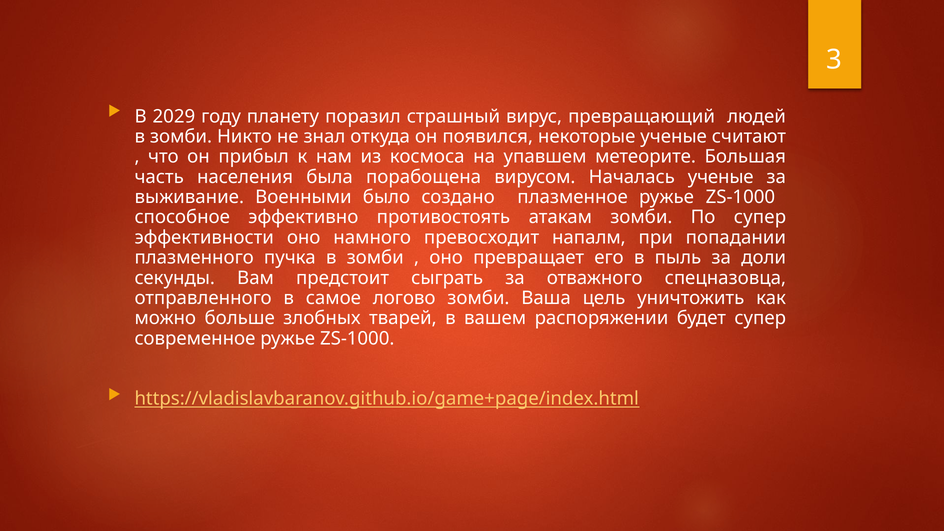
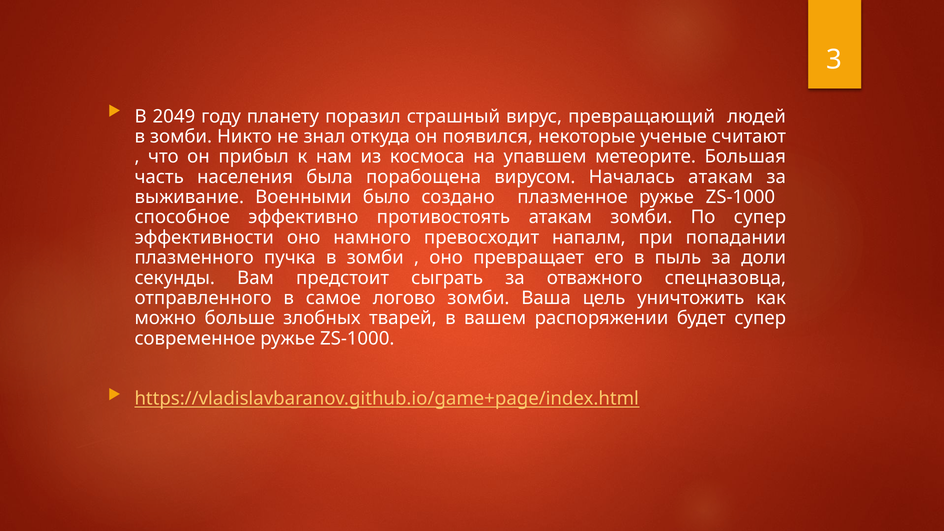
2029: 2029 -> 2049 (174, 116)
Началась ученые: ученые -> атакам (721, 177)
